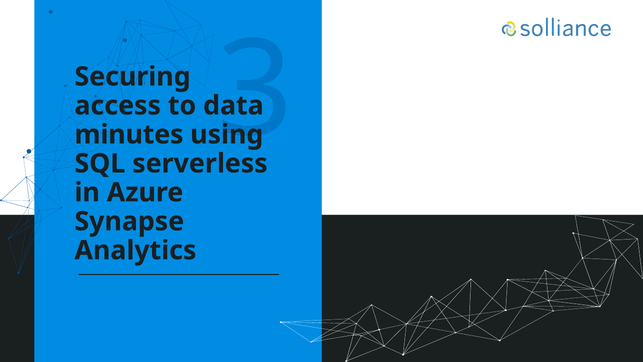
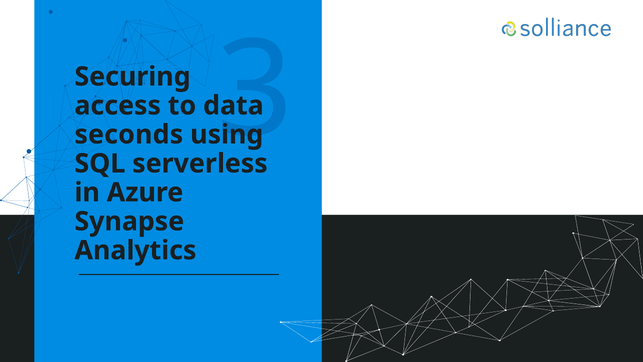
minutes: minutes -> seconds (129, 134)
